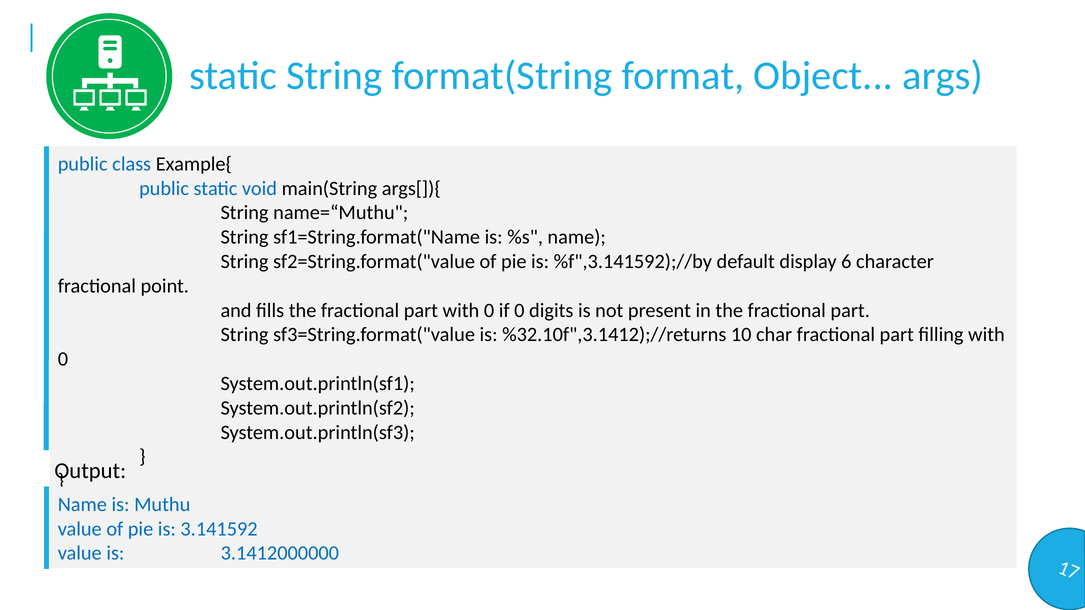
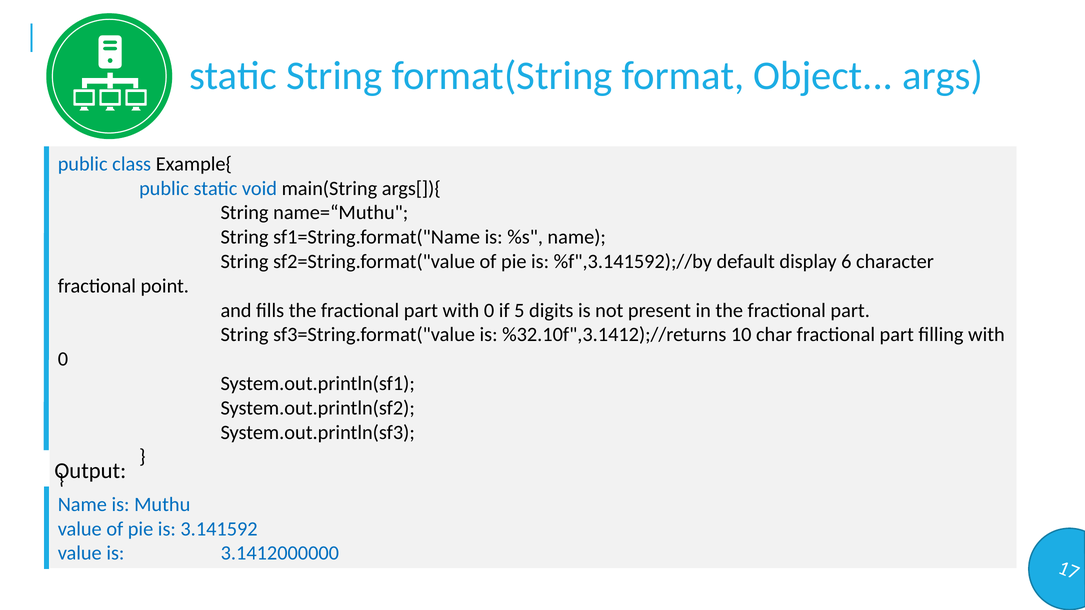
if 0: 0 -> 5 (519, 311)
